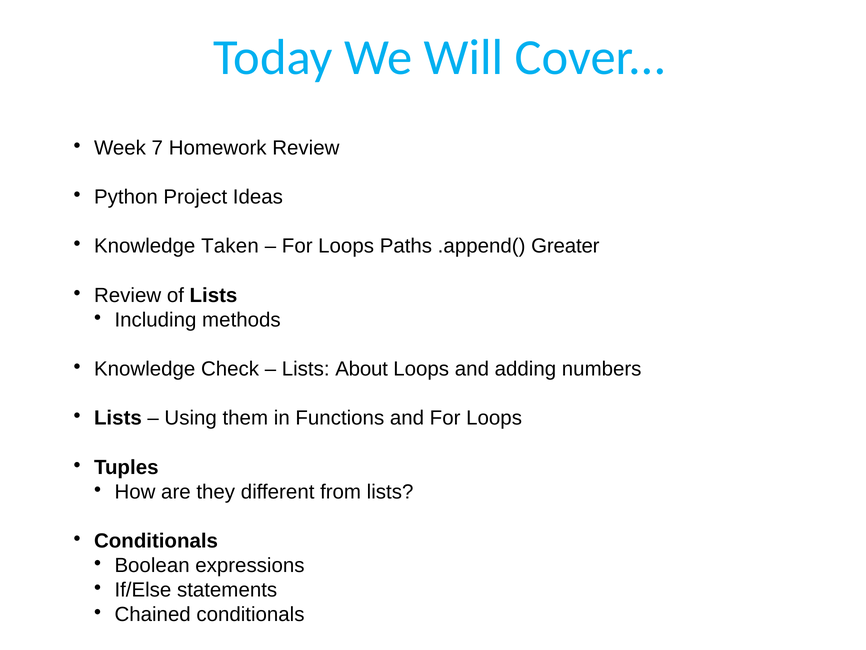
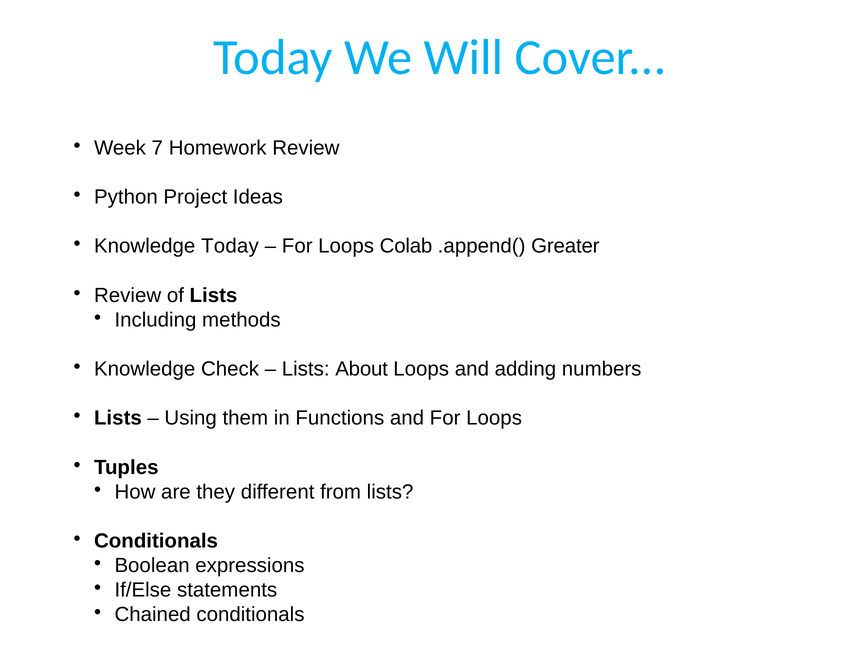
Knowledge Taken: Taken -> Today (230, 246)
Paths: Paths -> Colab (406, 246)
